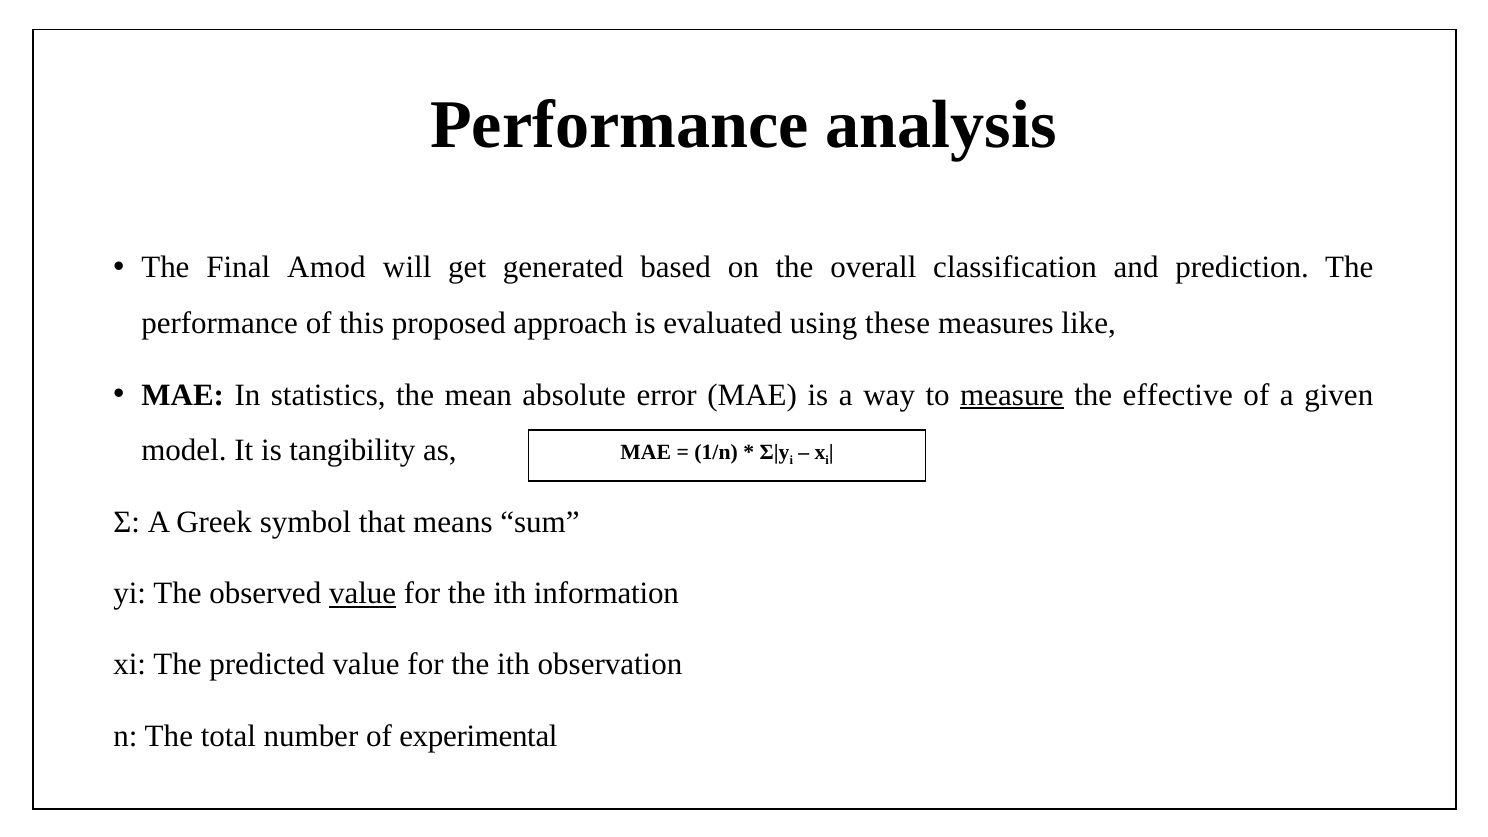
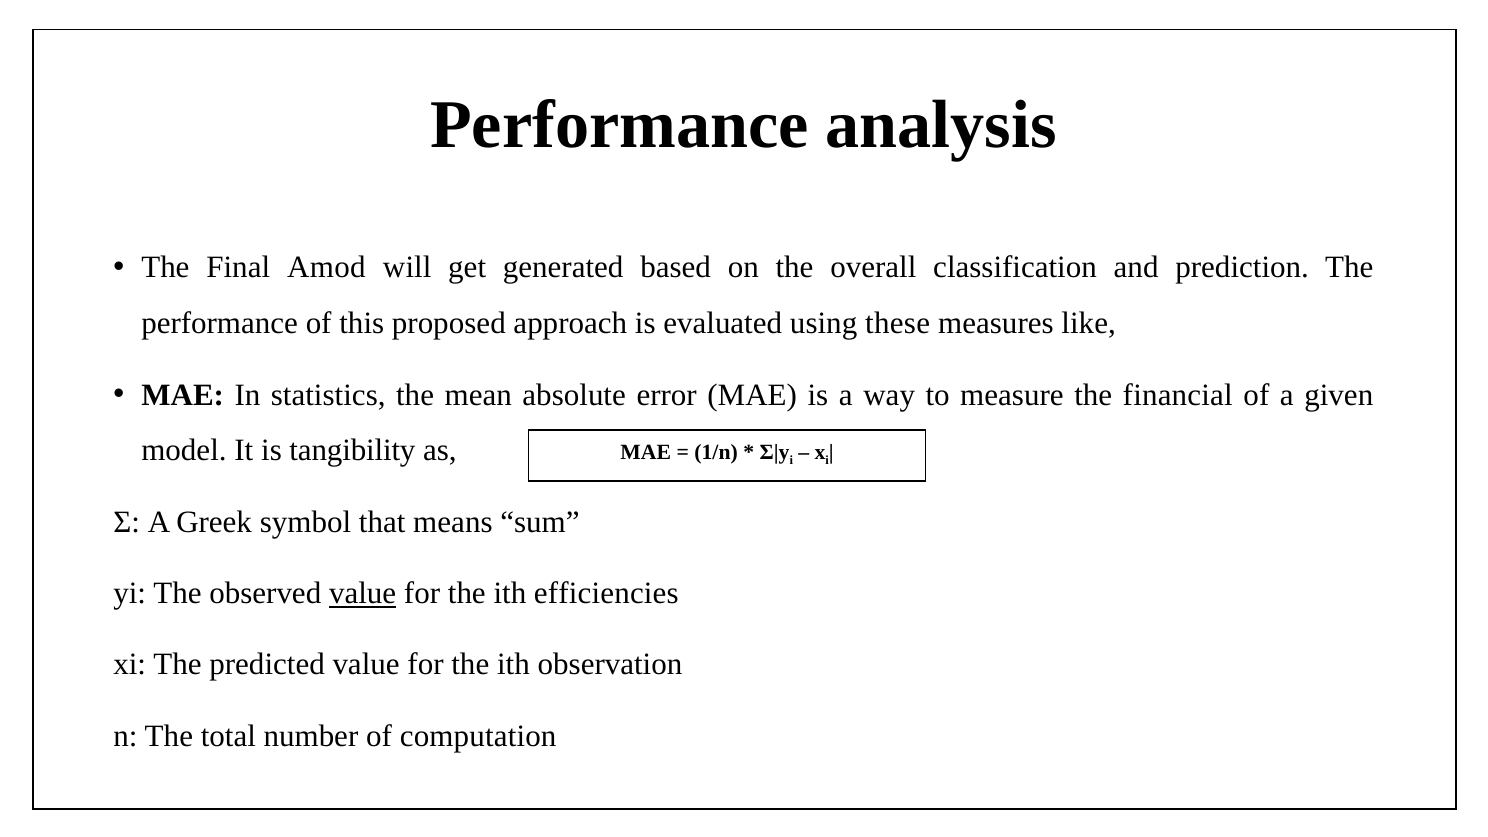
measure underline: present -> none (1012, 395)
effective: effective -> financial (1178, 395)
information: information -> efficiencies (606, 593)
experimental: experimental -> computation (478, 736)
